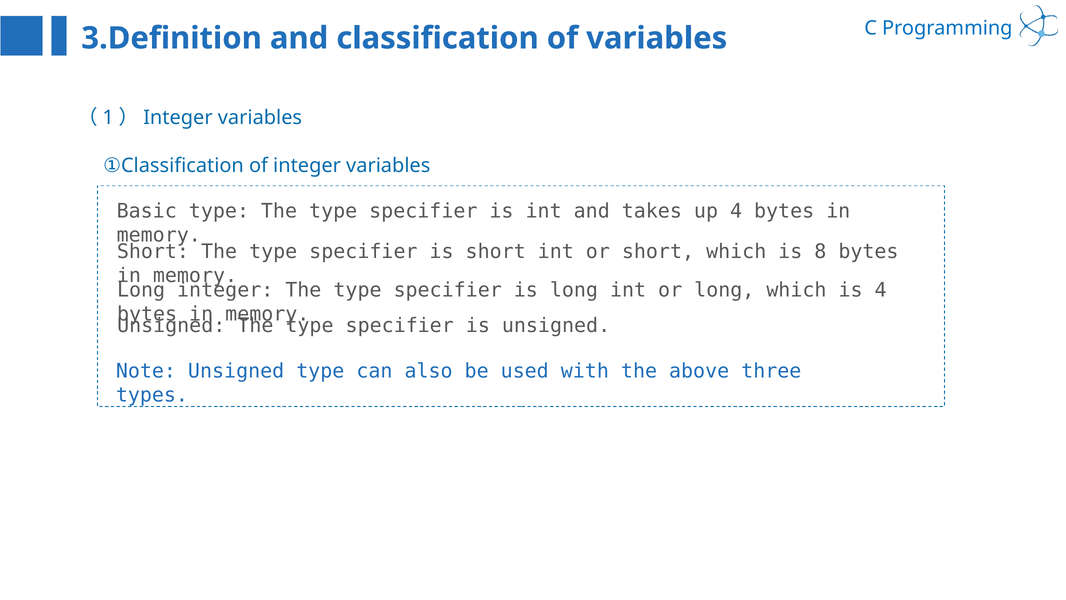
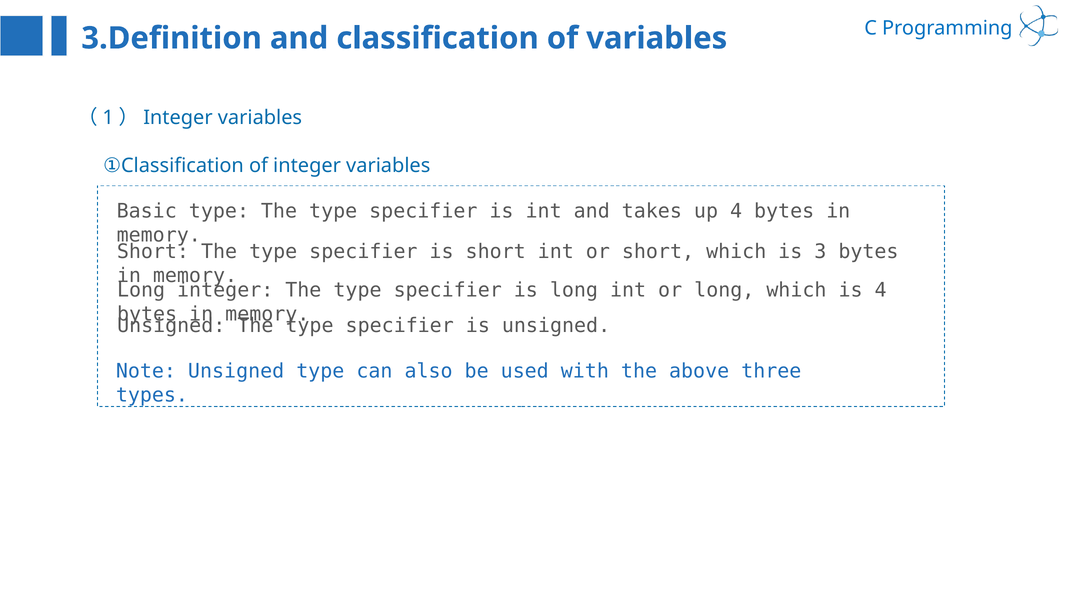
8: 8 -> 3 (820, 251)
